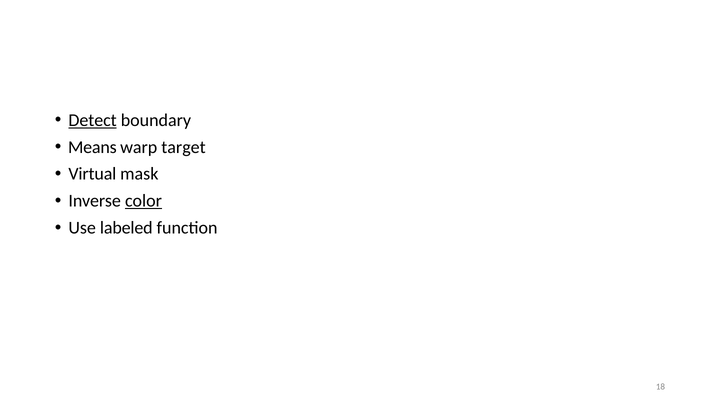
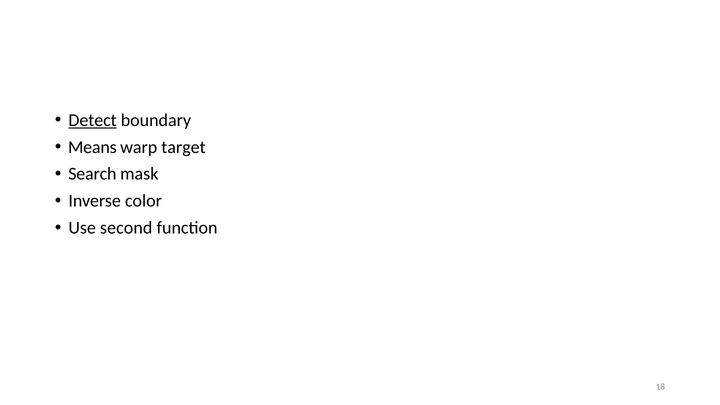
Virtual: Virtual -> Search (92, 174)
color underline: present -> none (143, 201)
labeled: labeled -> second (126, 228)
